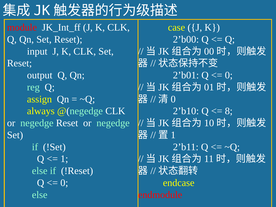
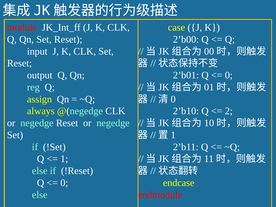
8: 8 -> 2 (229, 111)
